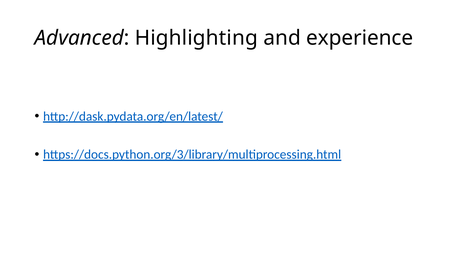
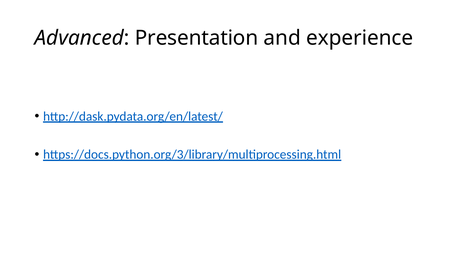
Highlighting: Highlighting -> Presentation (197, 38)
